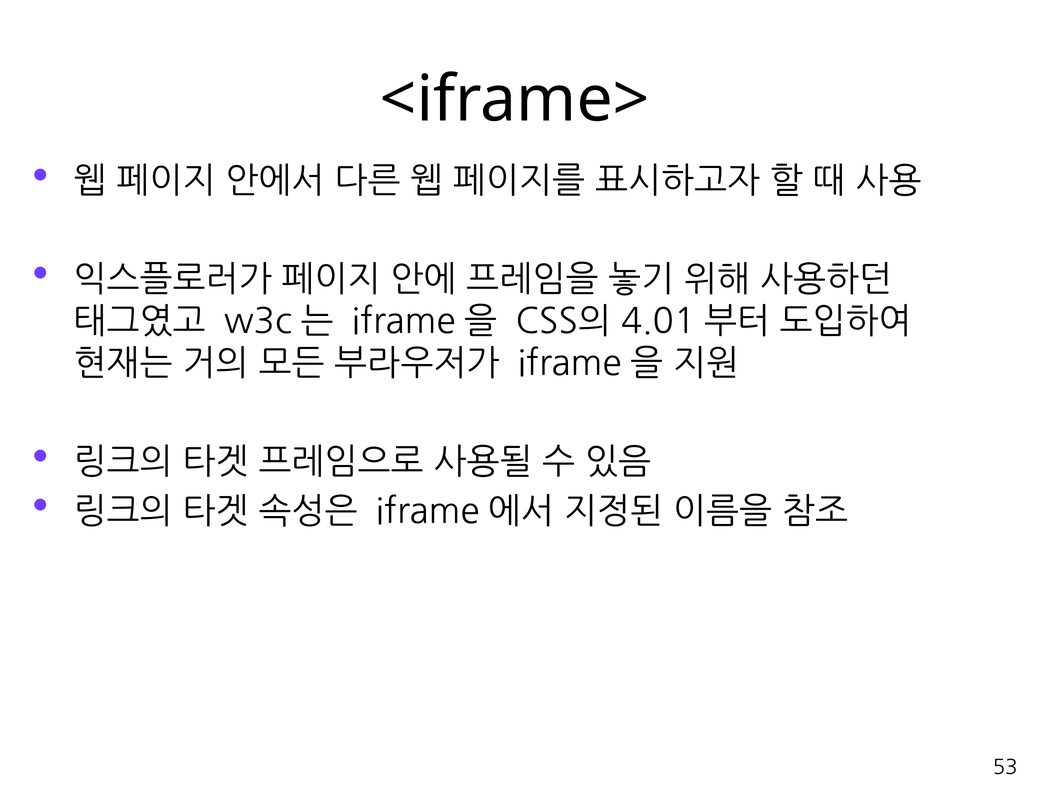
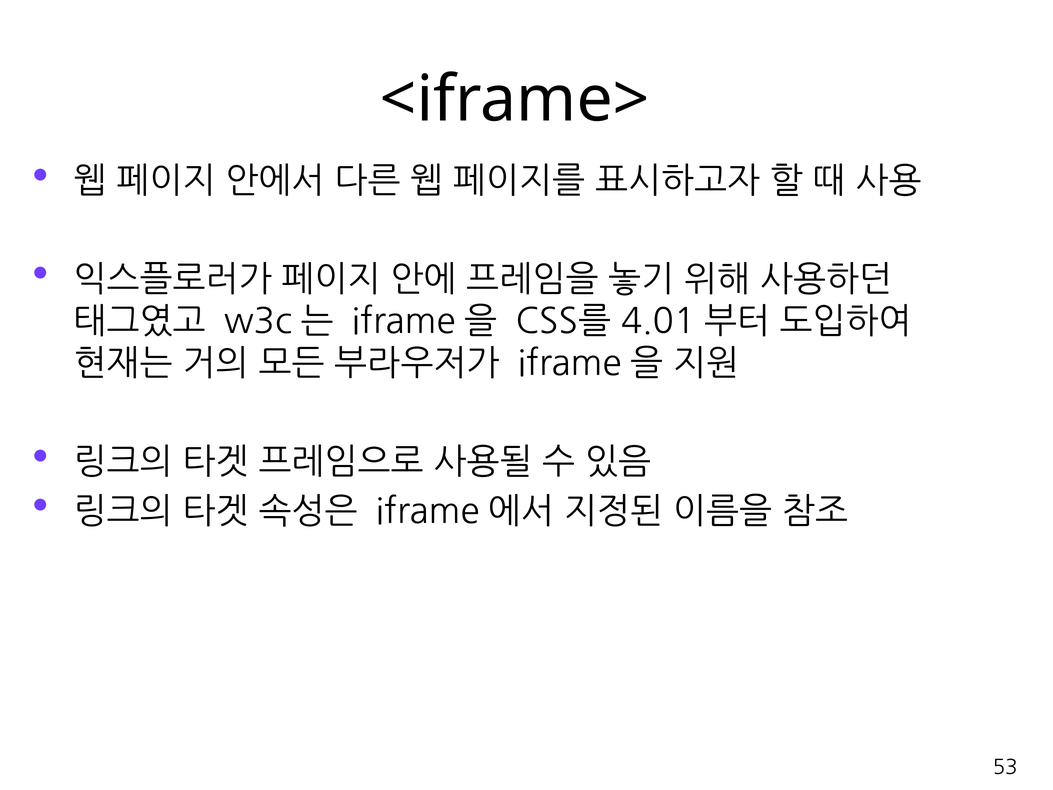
CSS의: CSS의 -> CSS를 (563, 322)
